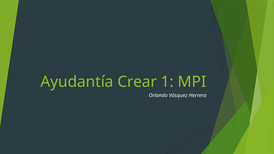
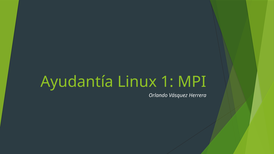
Crear: Crear -> Linux (137, 82)
